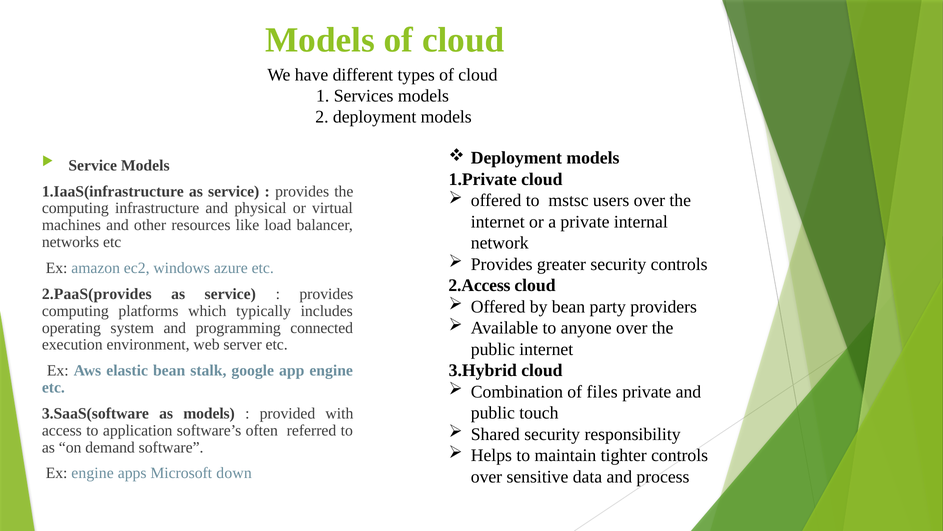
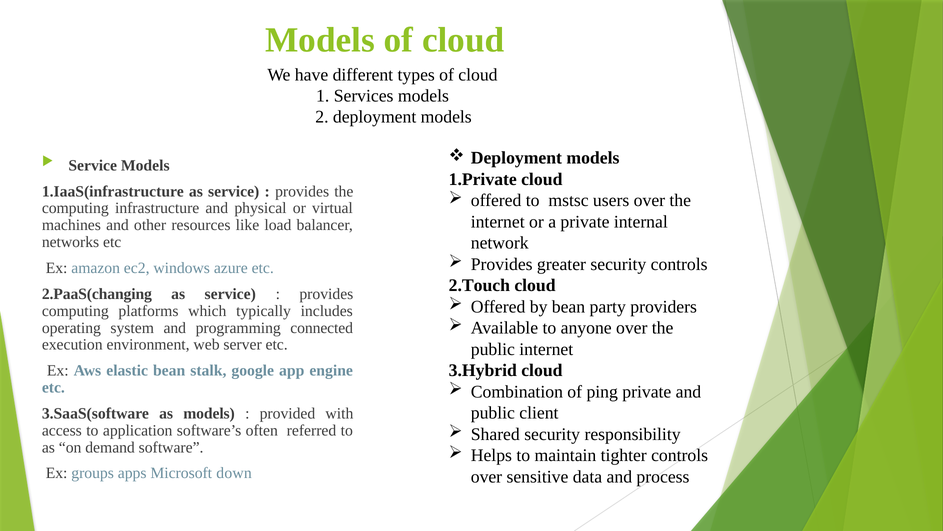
2.Access: 2.Access -> 2.Touch (479, 285)
2.PaaS(provides: 2.PaaS(provides -> 2.PaaS(changing (97, 294)
files: files -> ping (602, 391)
touch: touch -> client (539, 413)
Ex engine: engine -> groups (93, 473)
